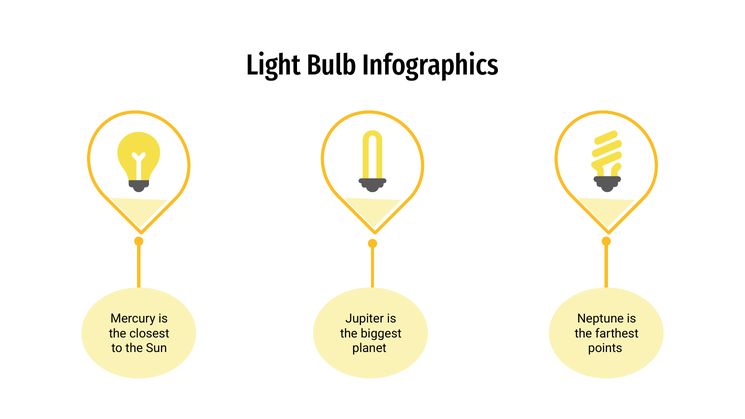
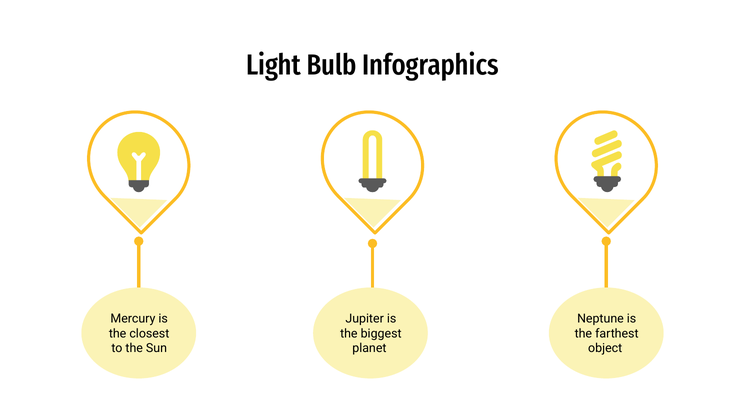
points: points -> object (605, 348)
